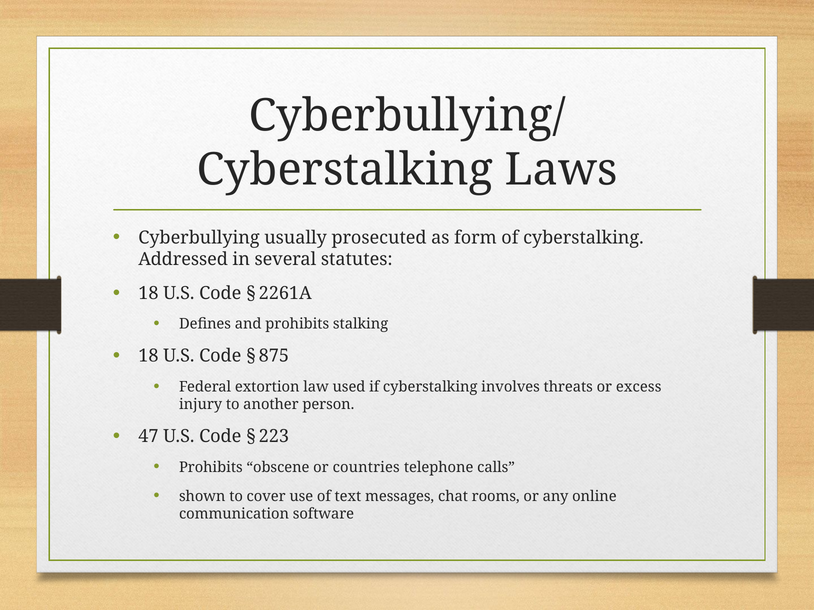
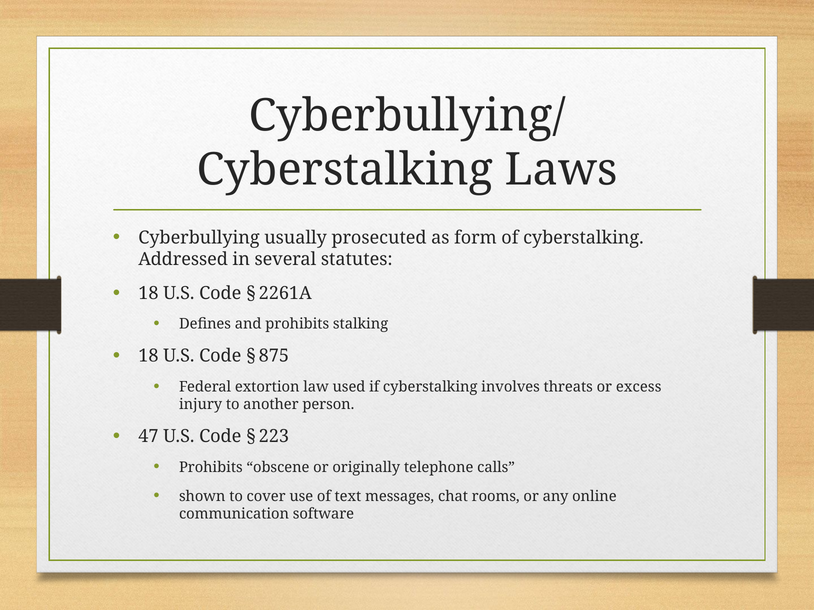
countries: countries -> originally (366, 468)
